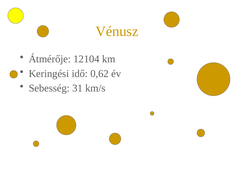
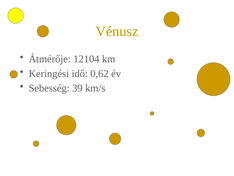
31: 31 -> 39 (77, 88)
